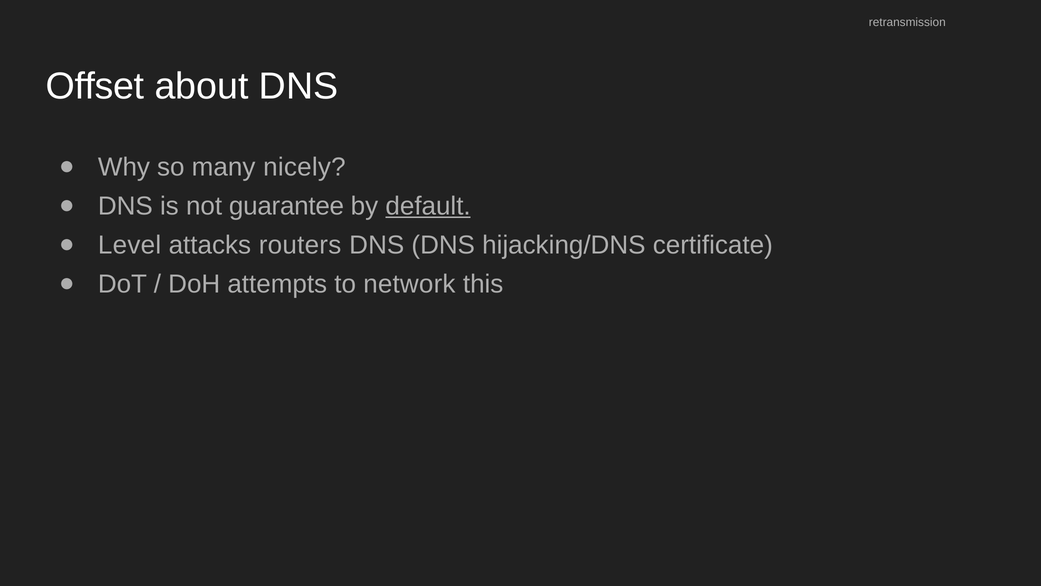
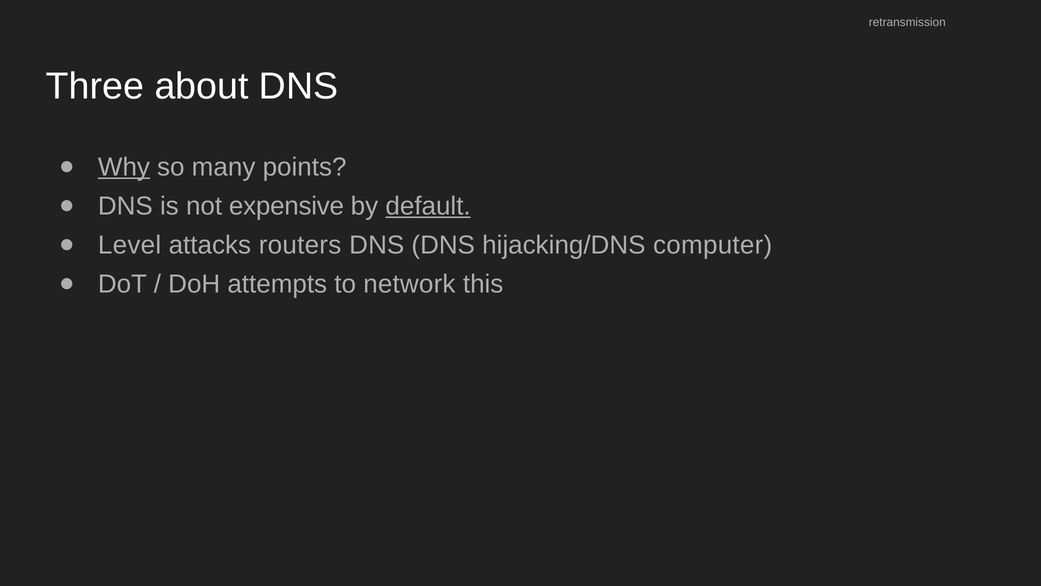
Offset: Offset -> Three (95, 86)
Why underline: none -> present (124, 167)
nicely: nicely -> points (305, 167)
guarantee: guarantee -> expensive (287, 206)
certificate: certificate -> computer (713, 245)
